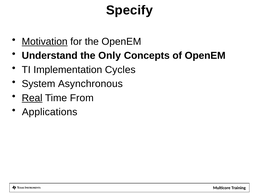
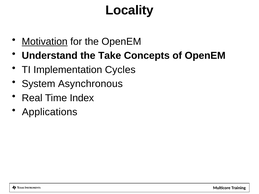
Specify: Specify -> Locality (130, 10)
Only: Only -> Take (110, 56)
Real underline: present -> none (32, 98)
From: From -> Index (82, 98)
